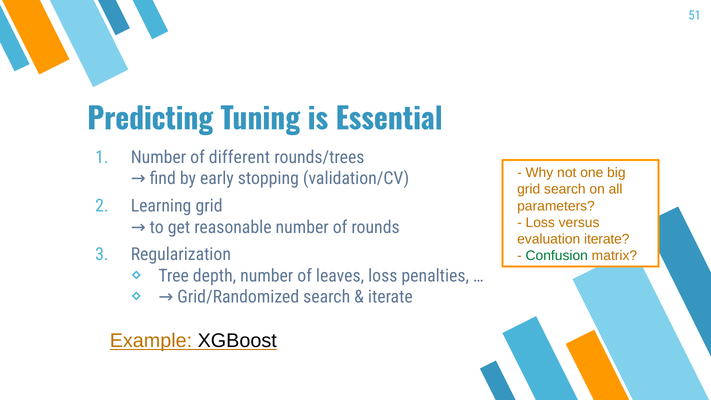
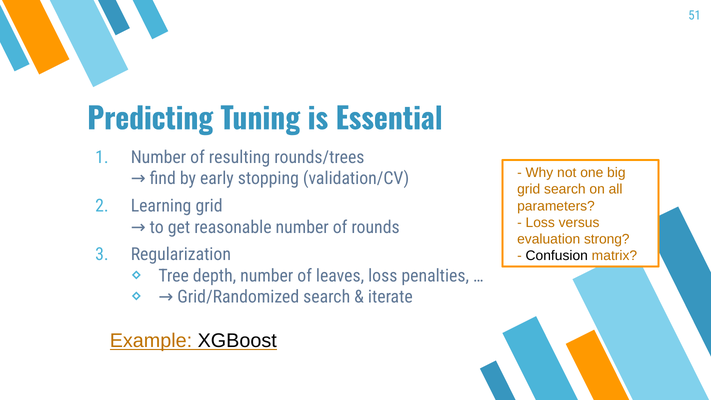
different: different -> resulting (239, 157)
evaluation iterate: iterate -> strong (607, 239)
Confusion colour: green -> black (557, 256)
